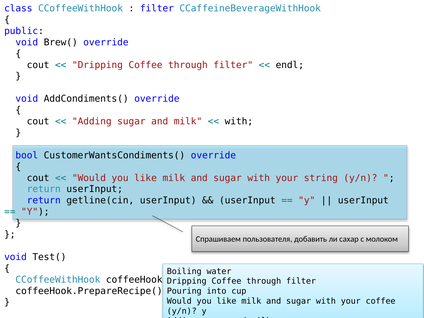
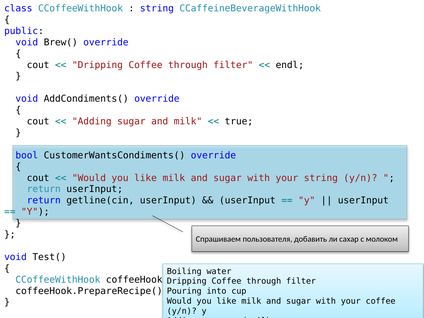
filter: filter -> string (157, 8)
with: with -> true (239, 121)
